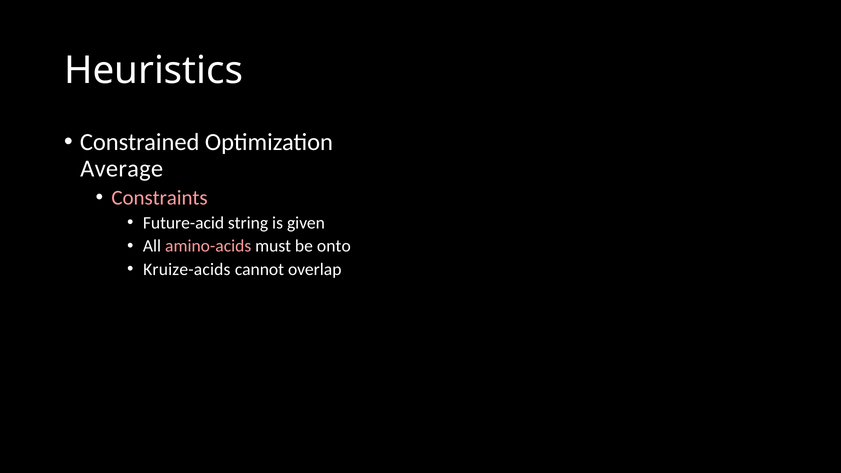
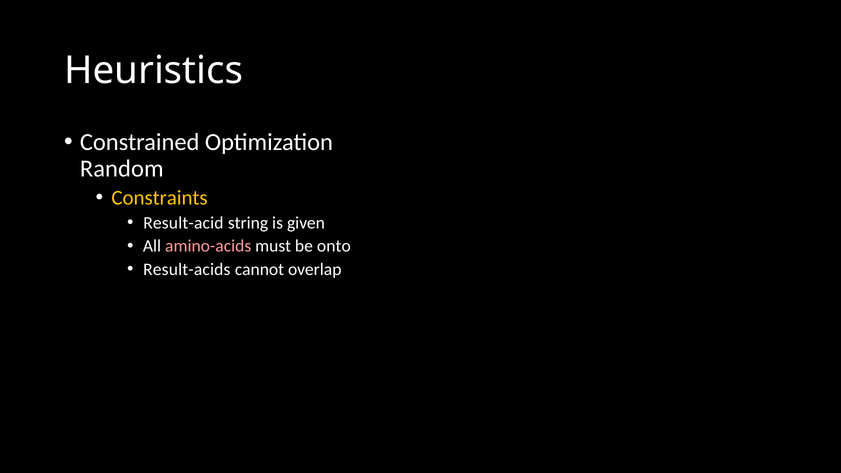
Average: Average -> Random (122, 169)
Constraints colour: pink -> yellow (160, 198)
Future-acid: Future-acid -> Result-acid (183, 223)
Kruize-acids: Kruize-acids -> Result-acids (187, 269)
